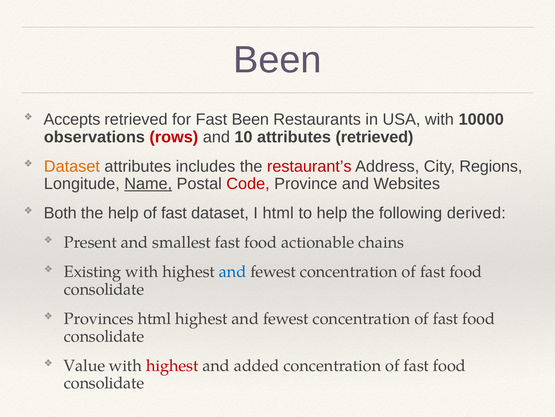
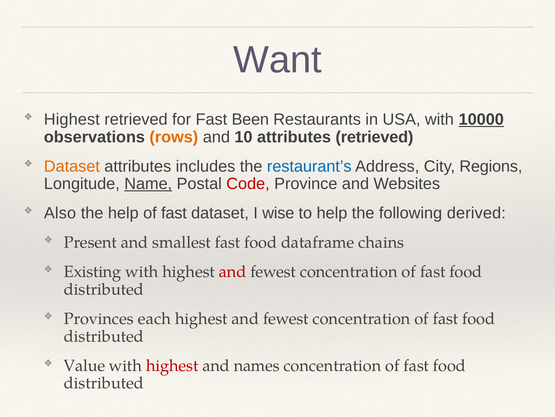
Been: Been -> Want (277, 60)
Accepts: Accepts -> Highest (72, 119)
10000 underline: none -> present (481, 119)
rows colour: red -> orange (174, 137)
restaurant’s colour: red -> blue (309, 166)
Both: Both -> Also (60, 213)
I html: html -> wise (278, 213)
actionable: actionable -> dataframe (318, 242)
and colour: blue -> red (233, 271)
consolidate: consolidate -> distributed (104, 289)
Provinces html: html -> each (154, 318)
consolidate: consolidate -> distributed (104, 336)
added: added -> names (257, 365)
consolidate: consolidate -> distributed (104, 383)
